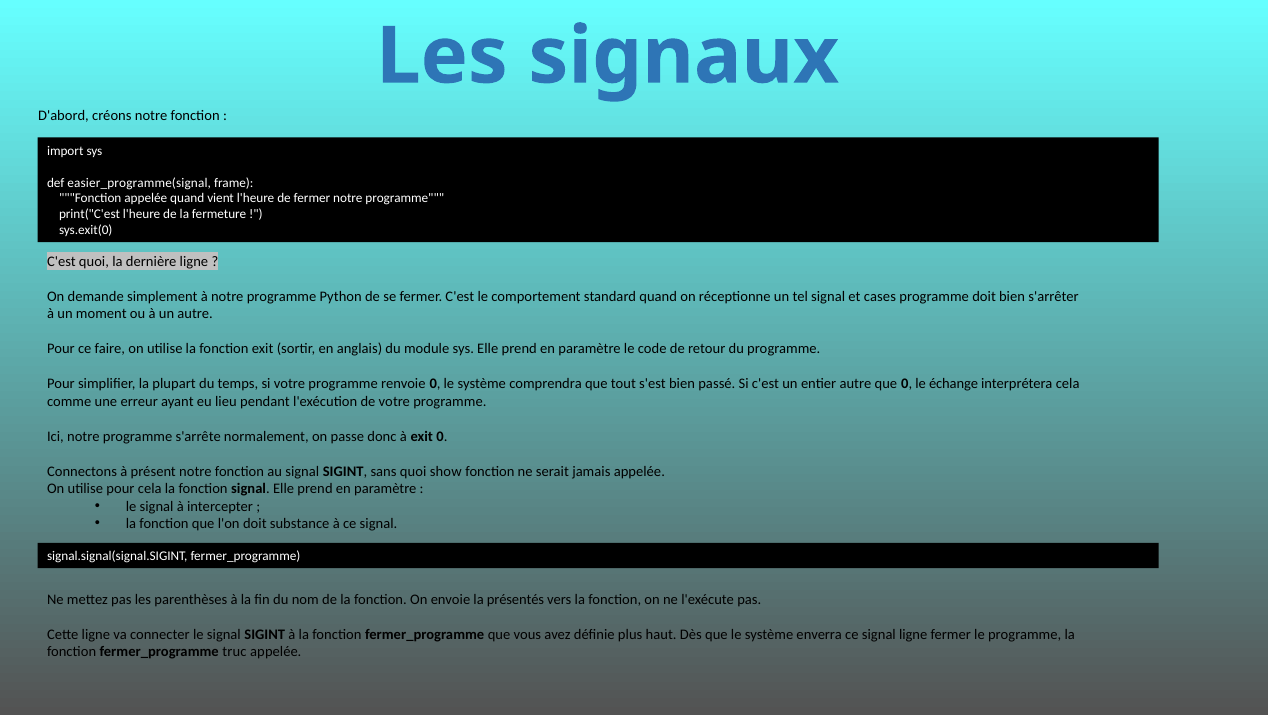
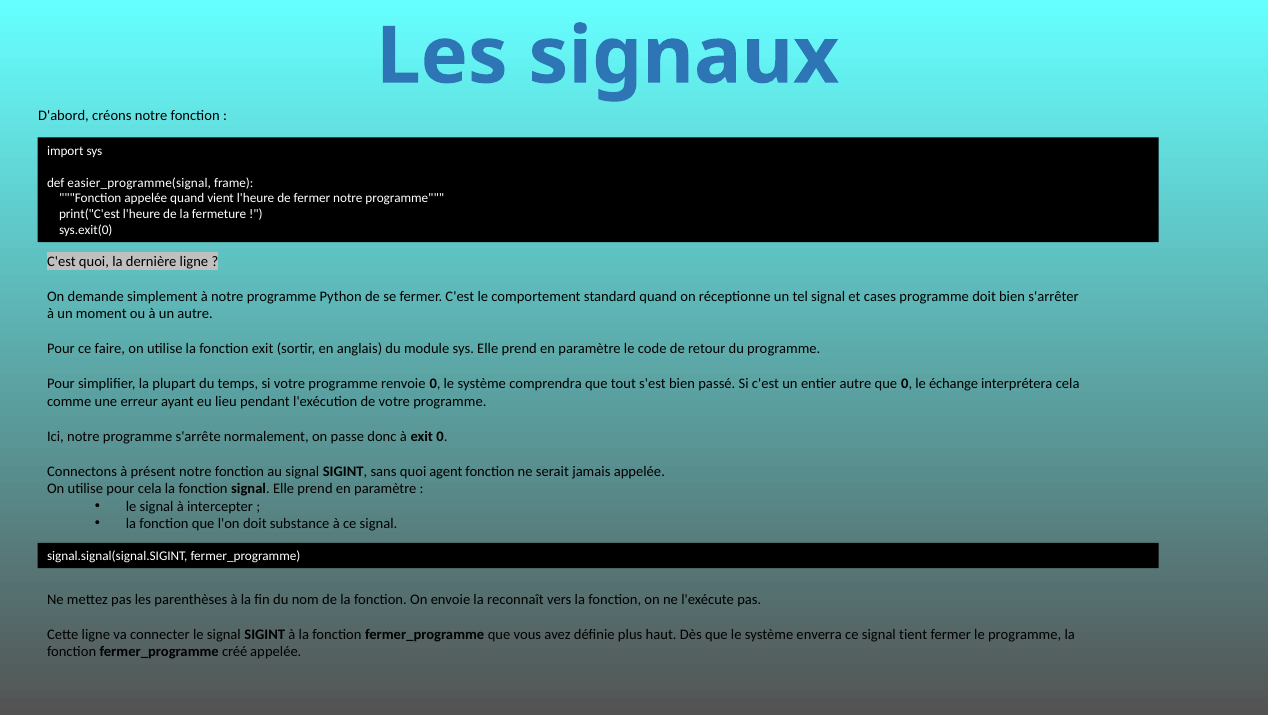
show: show -> agent (446, 471)
présentés: présentés -> reconnaît (515, 599)
signal ligne: ligne -> tient (913, 634)
truc: truc -> créé (235, 652)
